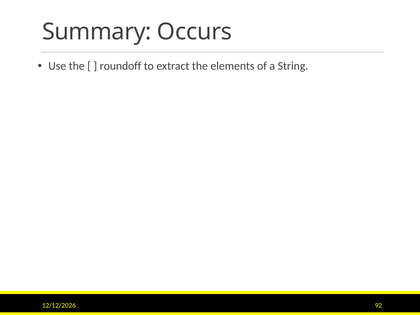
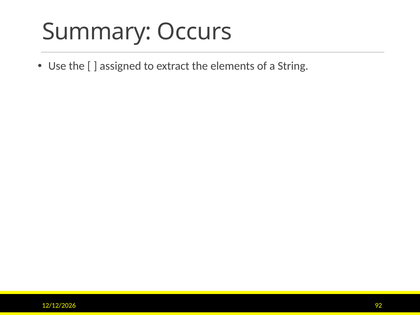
roundoff: roundoff -> assigned (120, 66)
